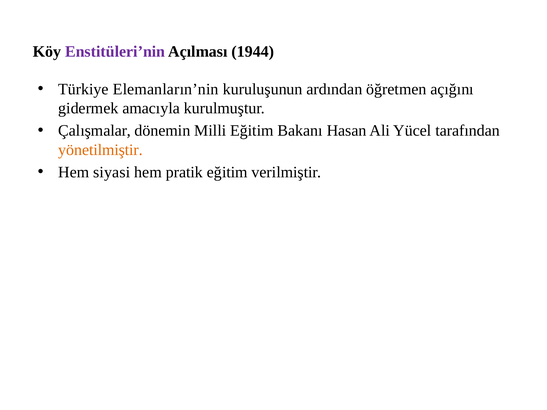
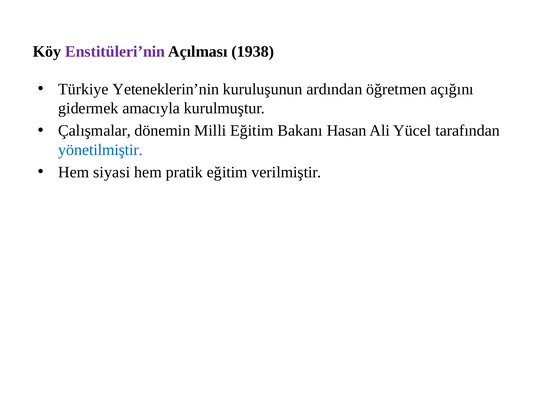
1944: 1944 -> 1938 (253, 52)
Elemanların’nin: Elemanların’nin -> Yeteneklerin’nin (166, 89)
yönetilmiştir colour: orange -> blue (101, 150)
